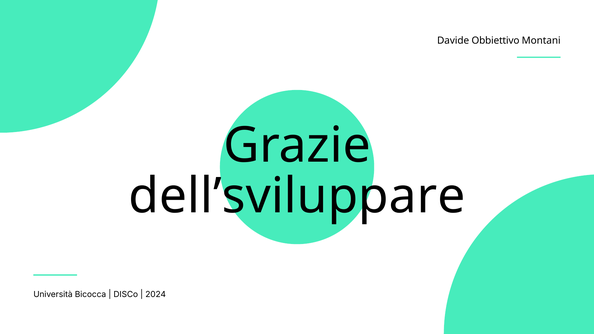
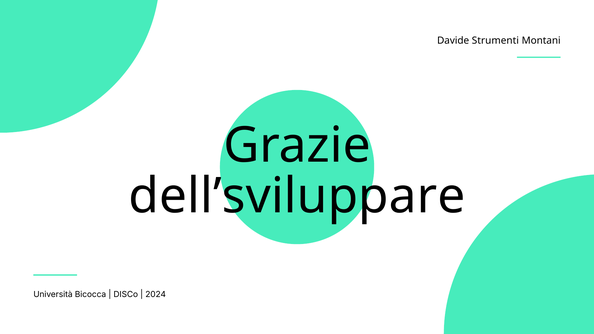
Obbiettivo: Obbiettivo -> Strumenti (495, 40)
